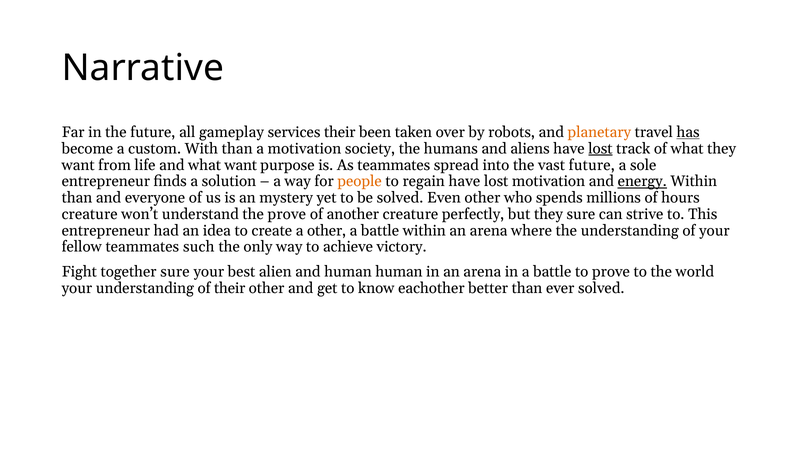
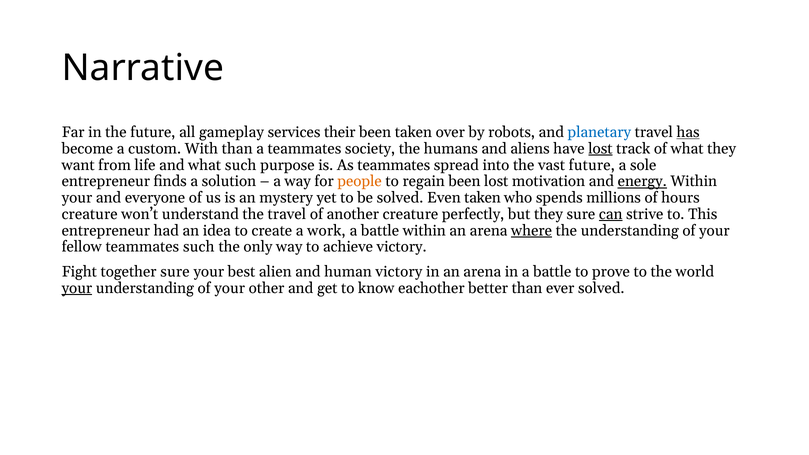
planetary colour: orange -> blue (599, 132)
a motivation: motivation -> teammates (304, 149)
what want: want -> such (241, 165)
regain have: have -> been (464, 181)
than: than -> your (77, 198)
Even other: other -> taken (483, 198)
the prove: prove -> travel (287, 214)
can underline: none -> present (611, 214)
a other: other -> work (326, 231)
where underline: none -> present (532, 231)
human human: human -> victory (399, 272)
your underline: none -> present (77, 288)
their: their -> your (230, 288)
